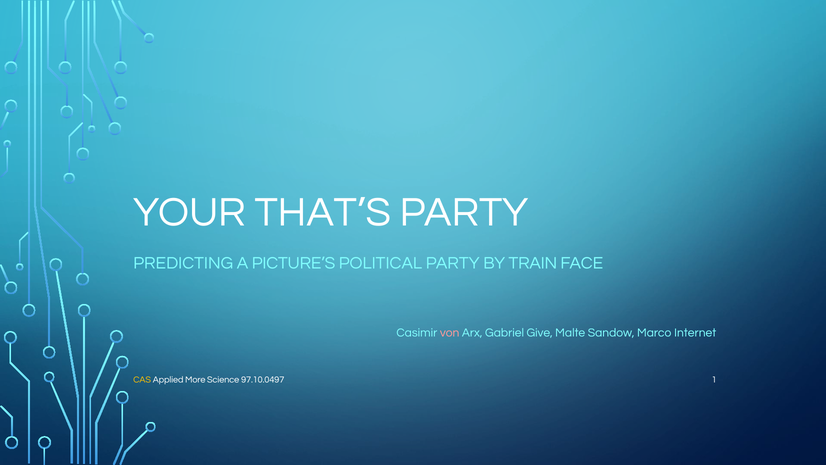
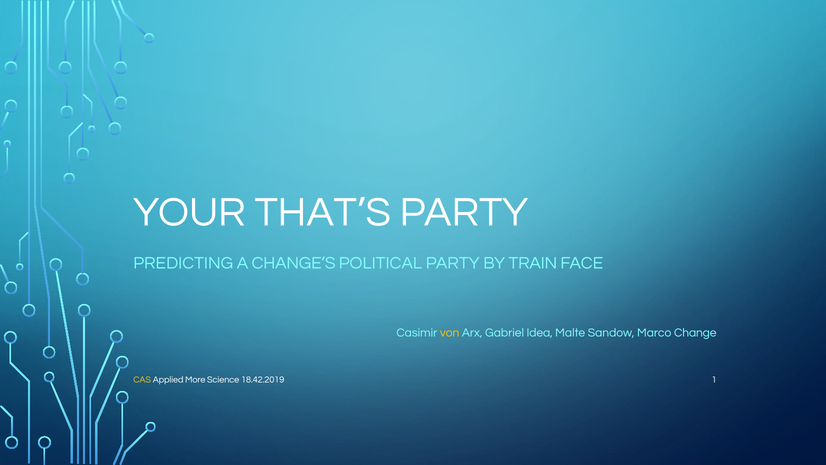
PICTURE’S: PICTURE’S -> CHANGE’S (294, 263)
von colour: pink -> yellow (450, 332)
Give: Give -> Idea (540, 332)
Internet: Internet -> Change (695, 332)
97.10.0497: 97.10.0497 -> 18.42.2019 (263, 379)
